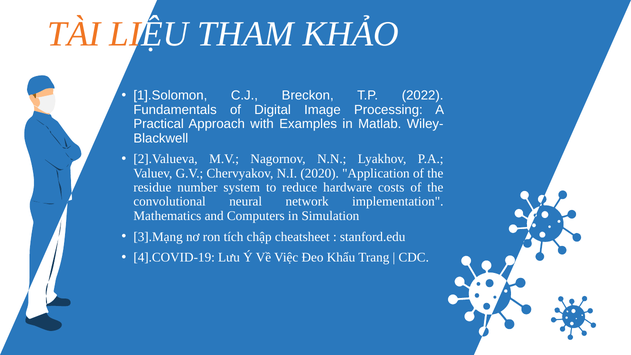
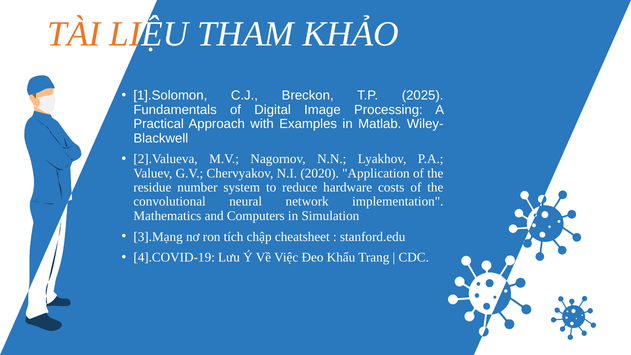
2022: 2022 -> 2025 (423, 96)
